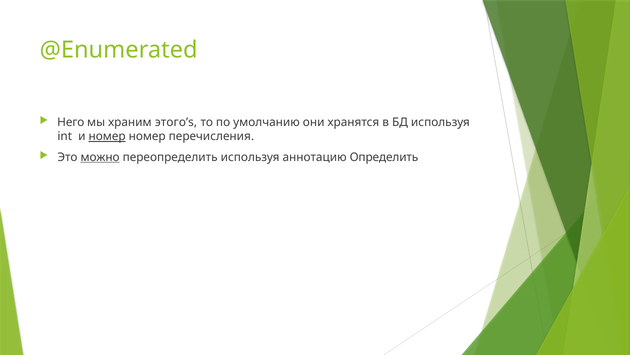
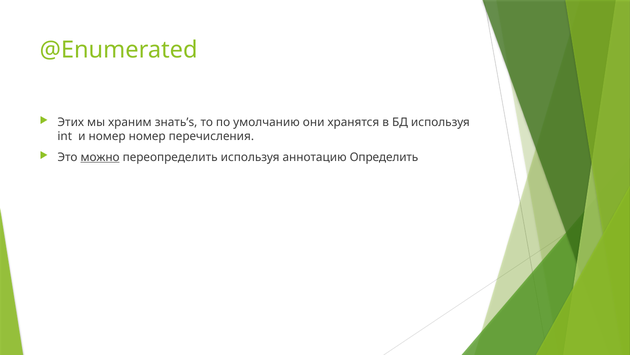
Него: Него -> Этих (71, 122)
этого’s: этого’s -> знать’s (176, 122)
номер underline: present -> none (107, 136)
